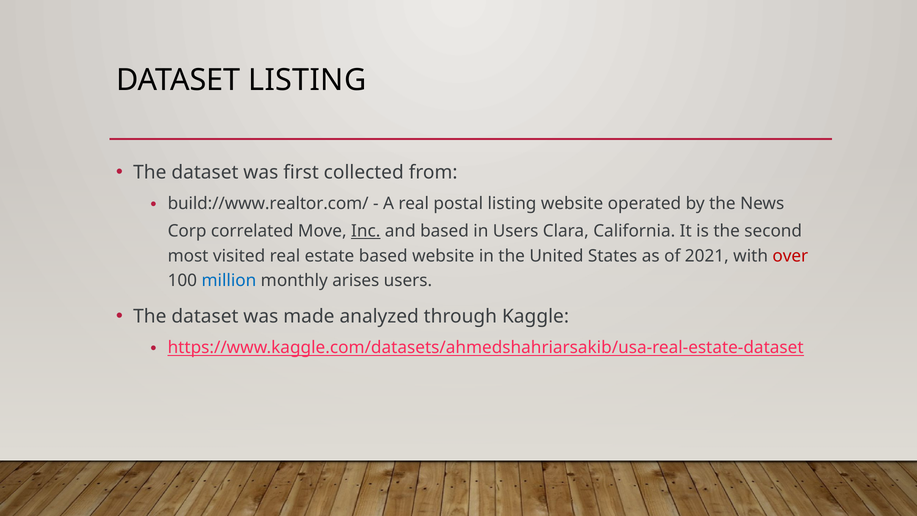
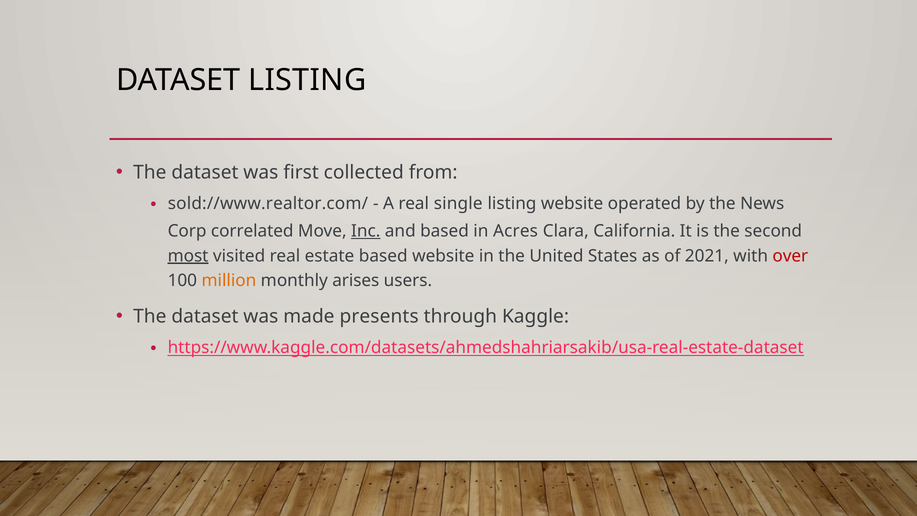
build://www.realtor.com/: build://www.realtor.com/ -> sold://www.realtor.com/ (268, 203)
postal: postal -> single (458, 203)
in Users: Users -> Acres (515, 231)
most underline: none -> present (188, 256)
million colour: blue -> orange (229, 280)
analyzed: analyzed -> presents (379, 317)
